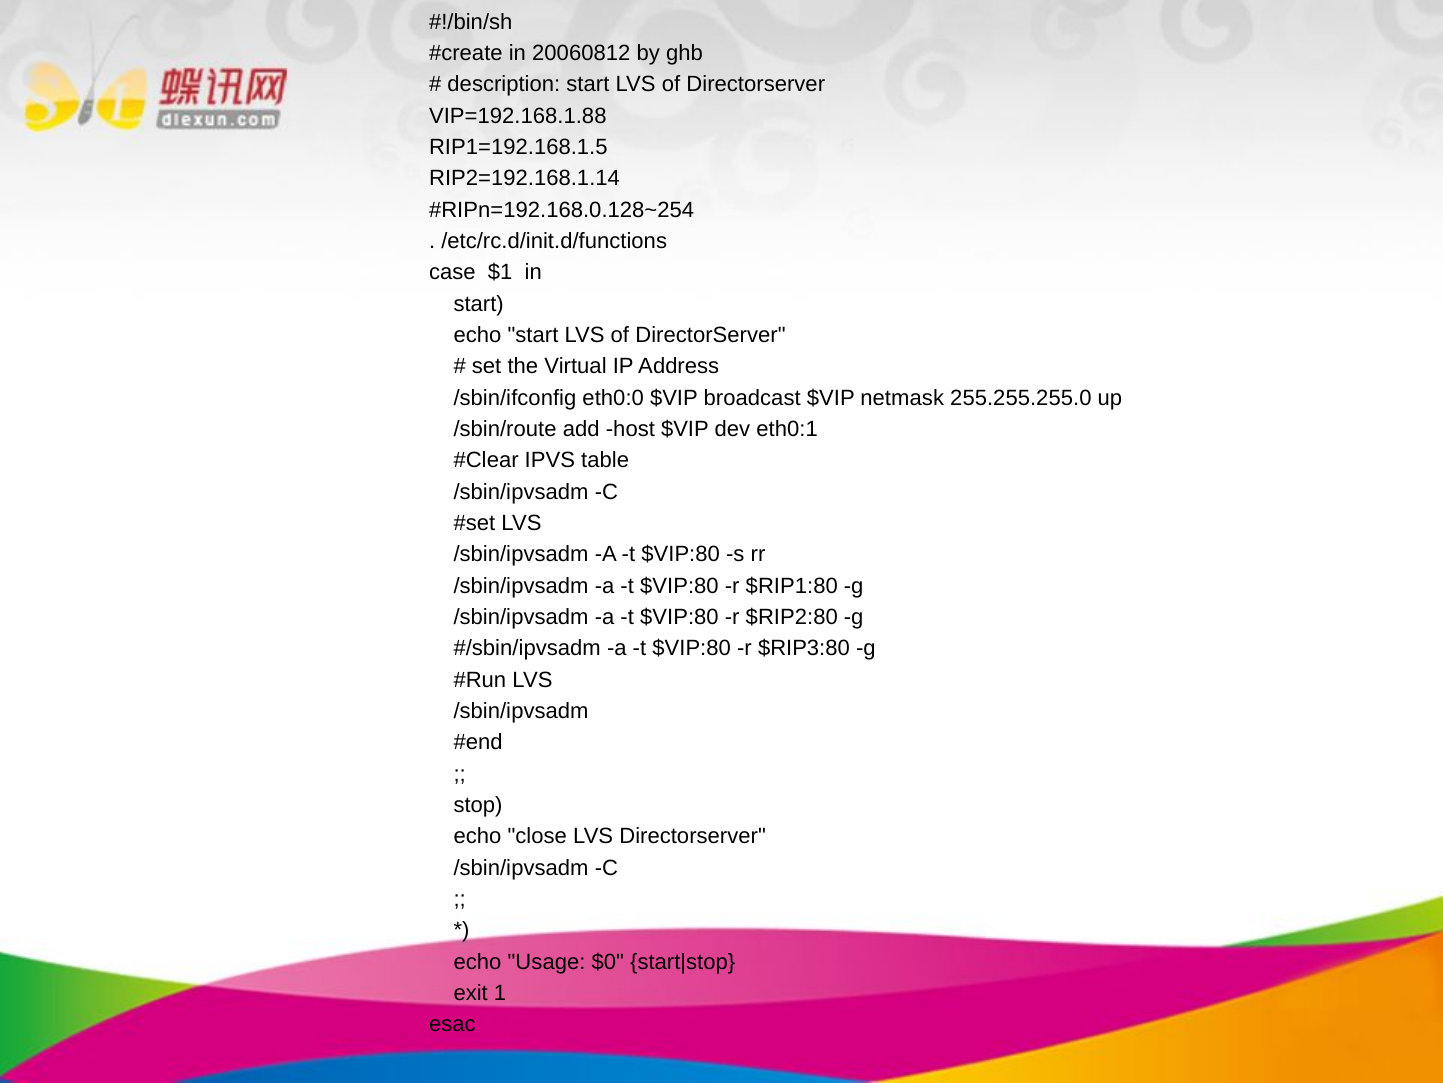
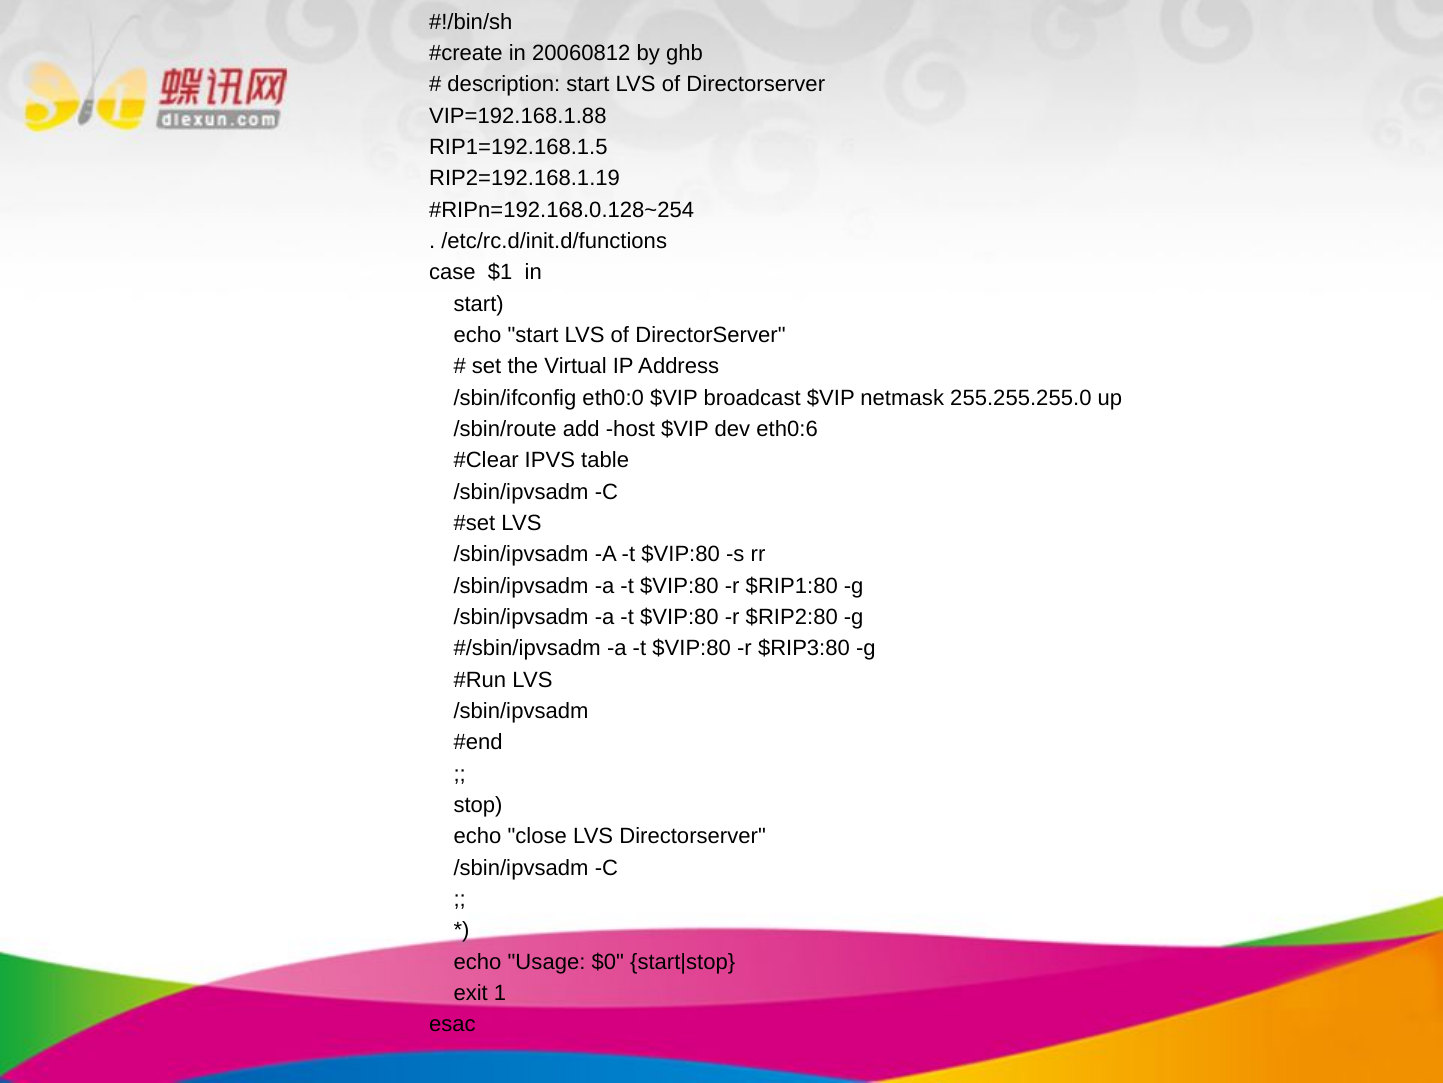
RIP2=192.168.1.14: RIP2=192.168.1.14 -> RIP2=192.168.1.19 (525, 178)
eth0:1: eth0:1 -> eth0:6 (787, 429)
